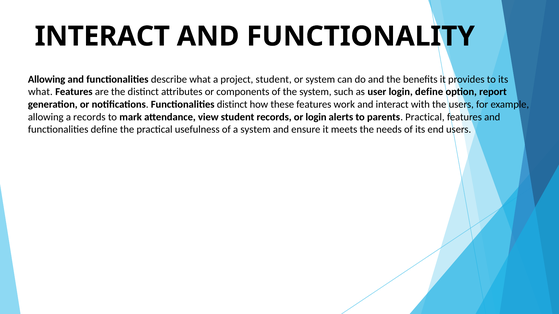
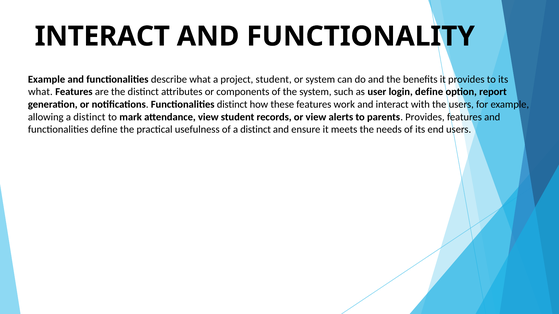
Allowing: Allowing -> Example (47, 79)
allowing a records: records -> distinct (89, 117)
or login: login -> view (316, 117)
parents Practical: Practical -> Provides (425, 117)
of a system: system -> distinct (256, 130)
